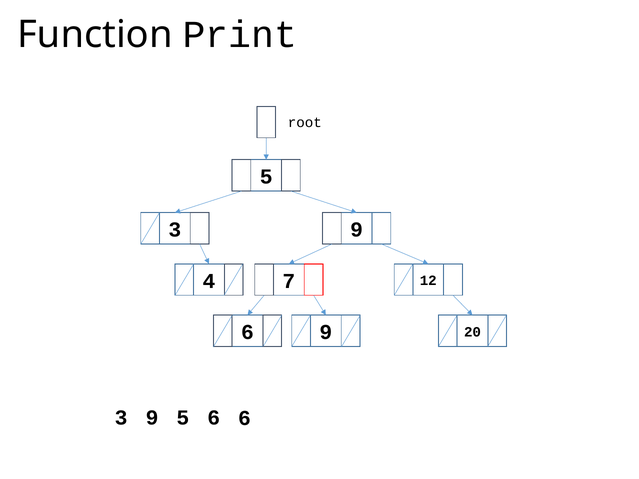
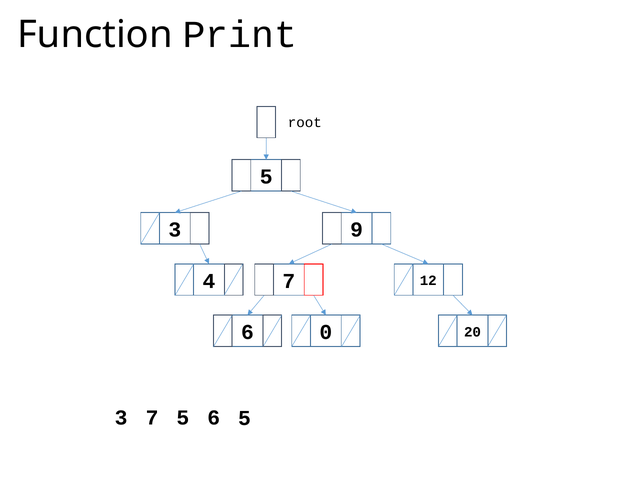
6 9: 9 -> 0 (326, 333)
9: 9 -> 7 (152, 418)
6 6: 6 -> 5 (244, 419)
